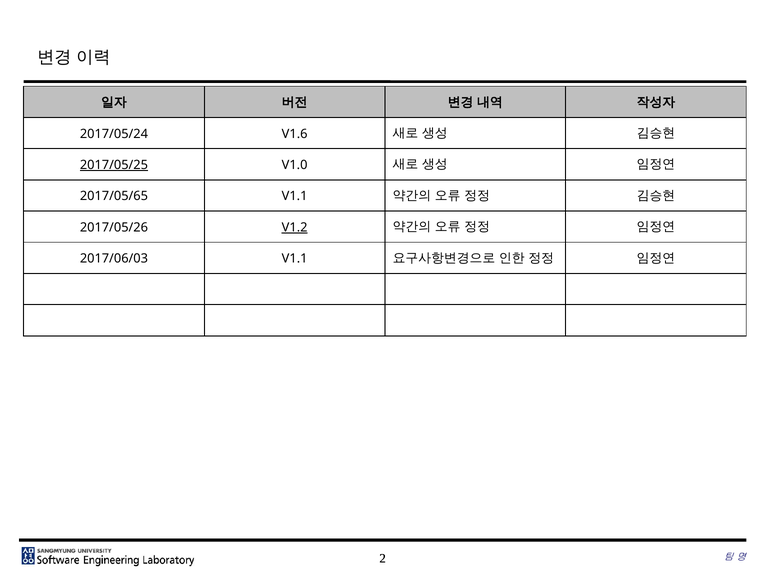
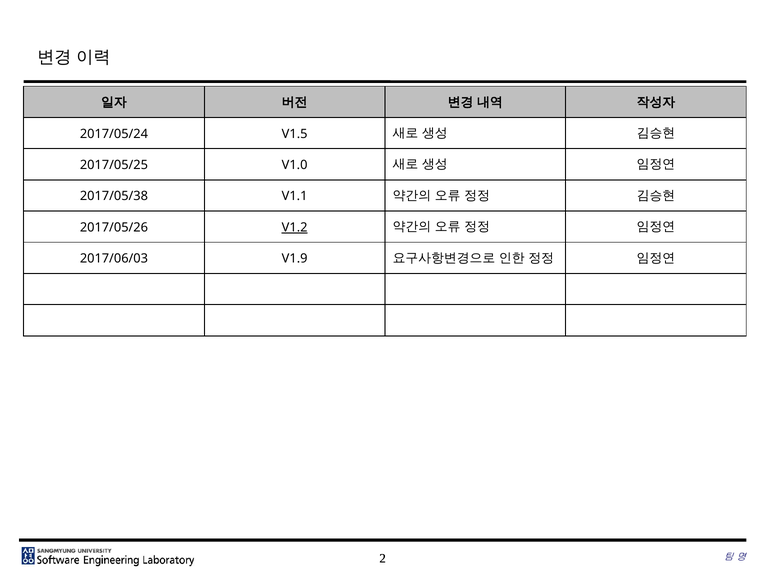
V1.6: V1.6 -> V1.5 (295, 134)
2017/05/25 underline: present -> none (114, 165)
2017/05/65: 2017/05/65 -> 2017/05/38 (114, 196)
2017/06/03 V1.1: V1.1 -> V1.9 (295, 259)
